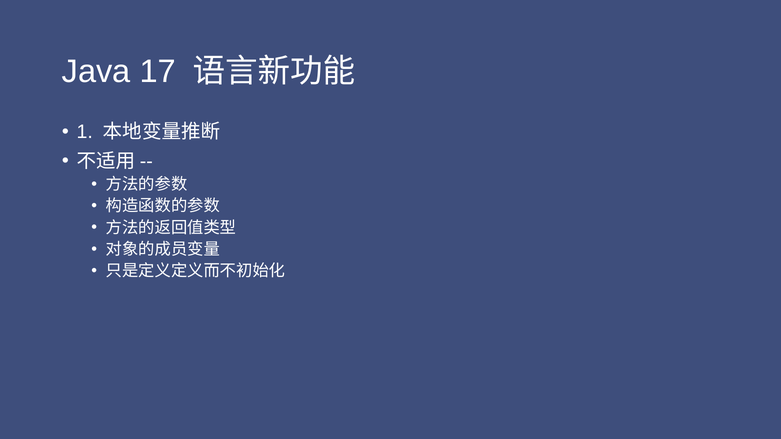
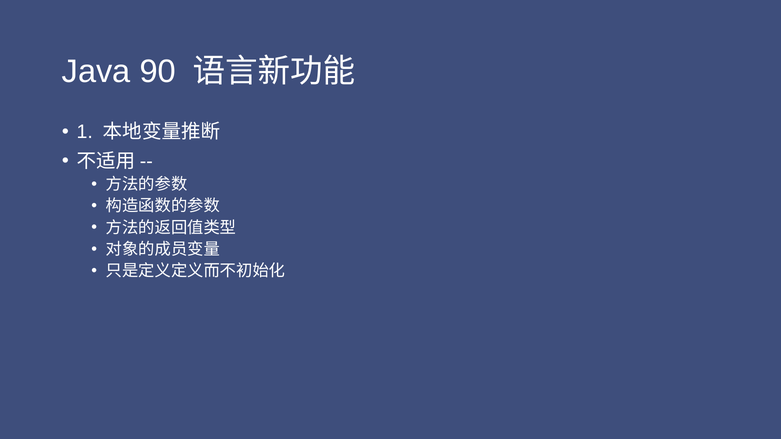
17: 17 -> 90 (158, 71)
